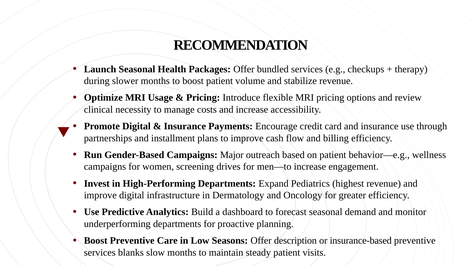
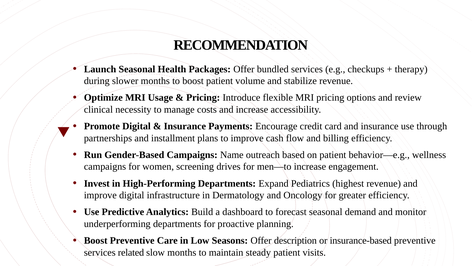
Major: Major -> Name (232, 155)
blanks: blanks -> related (131, 252)
